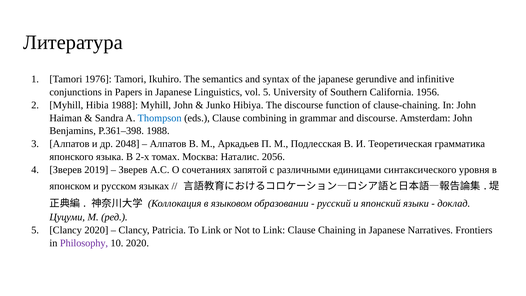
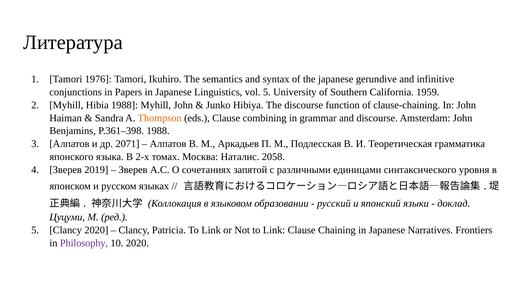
1956: 1956 -> 1959 (428, 92)
Thompson colour: blue -> orange (160, 118)
2048: 2048 -> 2071 (127, 144)
2056: 2056 -> 2058 (273, 157)
